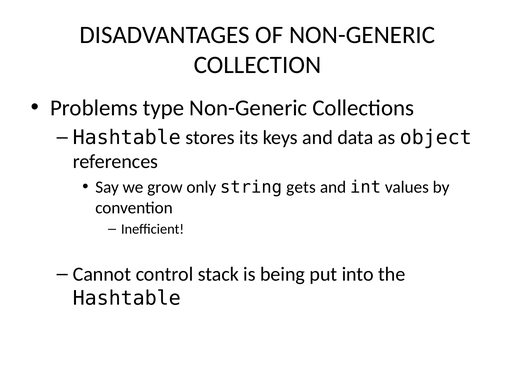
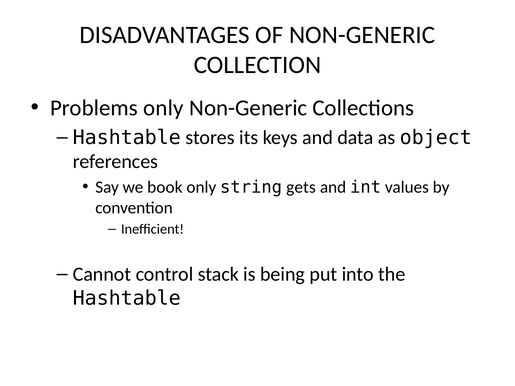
Problems type: type -> only (163, 108)
grow: grow -> book (165, 187)
